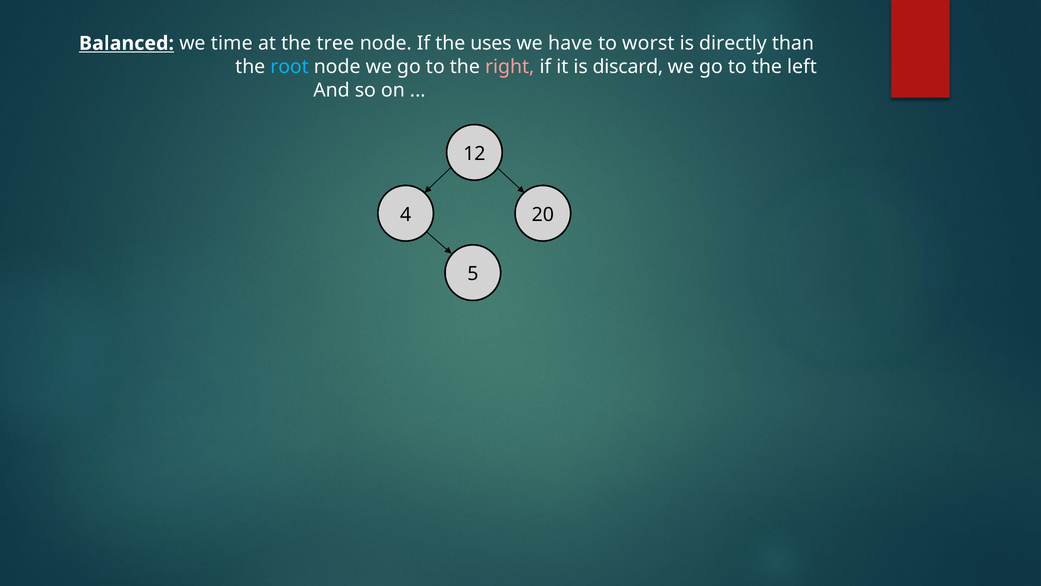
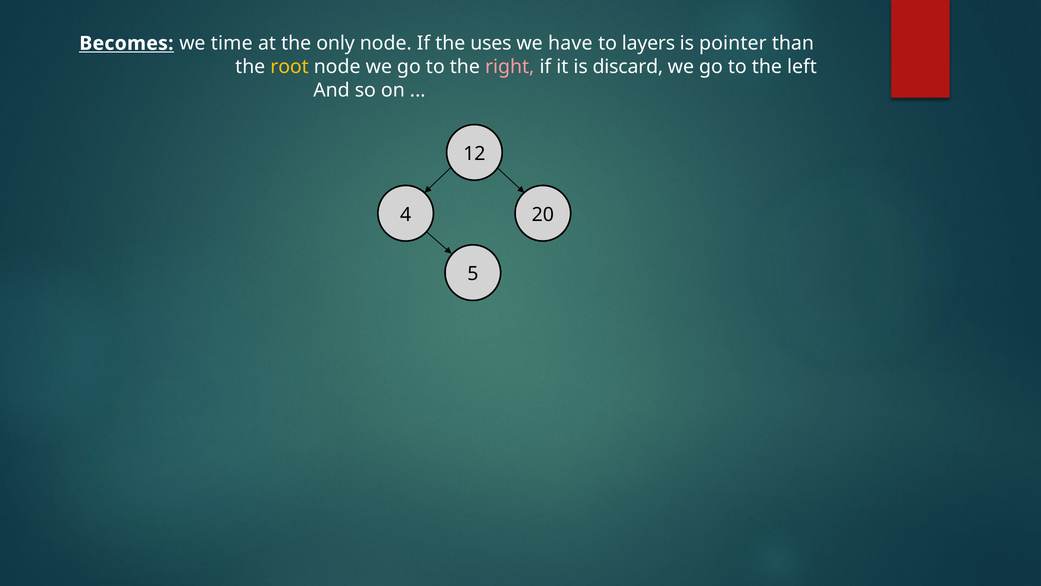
Balanced: Balanced -> Becomes (126, 43)
tree: tree -> only (336, 43)
worst: worst -> layers (648, 43)
directly: directly -> pointer (733, 43)
root colour: light blue -> yellow (290, 67)
